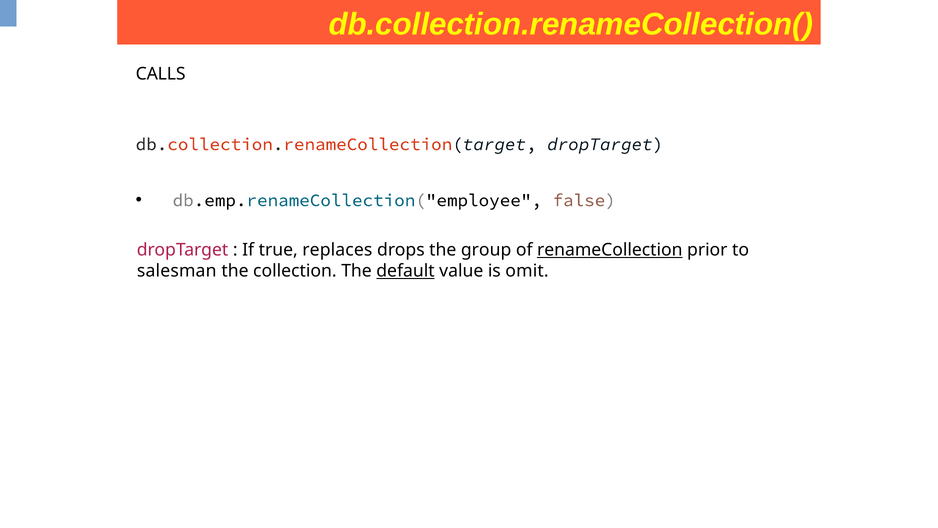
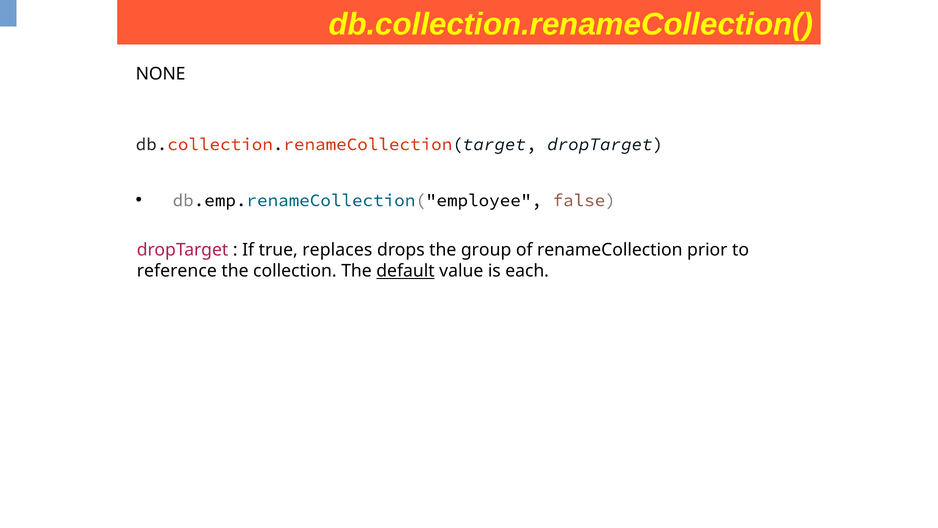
CALLS: CALLS -> NONE (161, 74)
renameCollection underline: present -> none (610, 250)
salesman: salesman -> reference (177, 271)
omit: omit -> each (527, 271)
